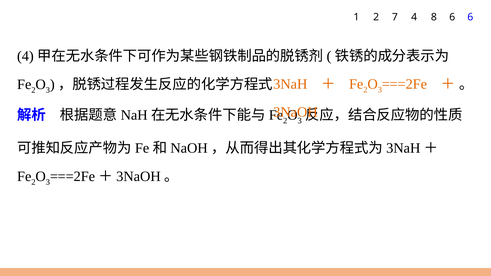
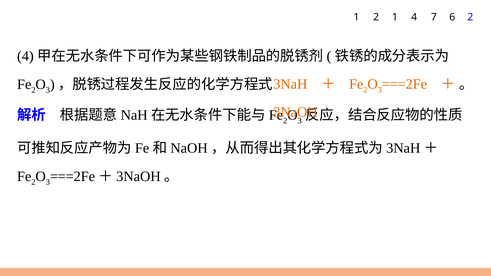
7: 7 -> 1 (395, 17)
8: 8 -> 7 (434, 17)
6 6: 6 -> 2 (470, 17)
